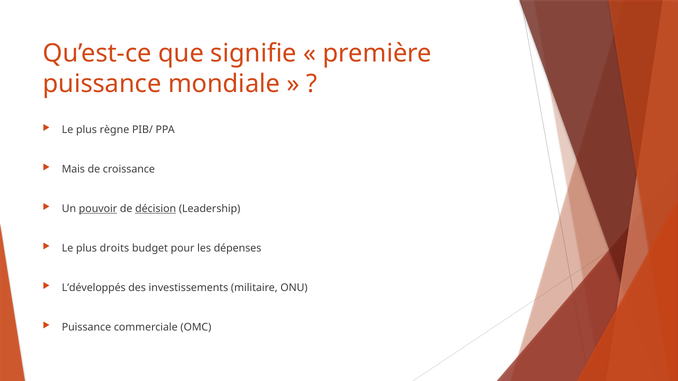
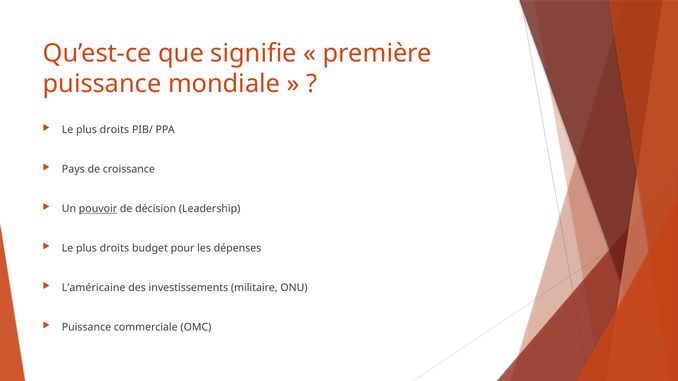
règne: règne -> droits (114, 130)
Mais: Mais -> Pays (73, 169)
décision underline: present -> none (156, 209)
L’développés: L’développés -> L’américaine (94, 288)
